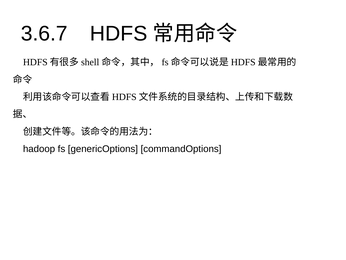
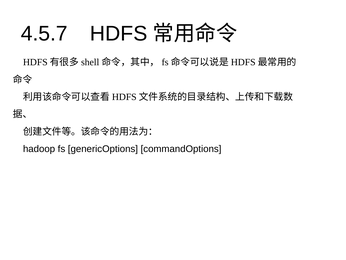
3.6.7: 3.6.7 -> 4.5.7 (44, 33)
